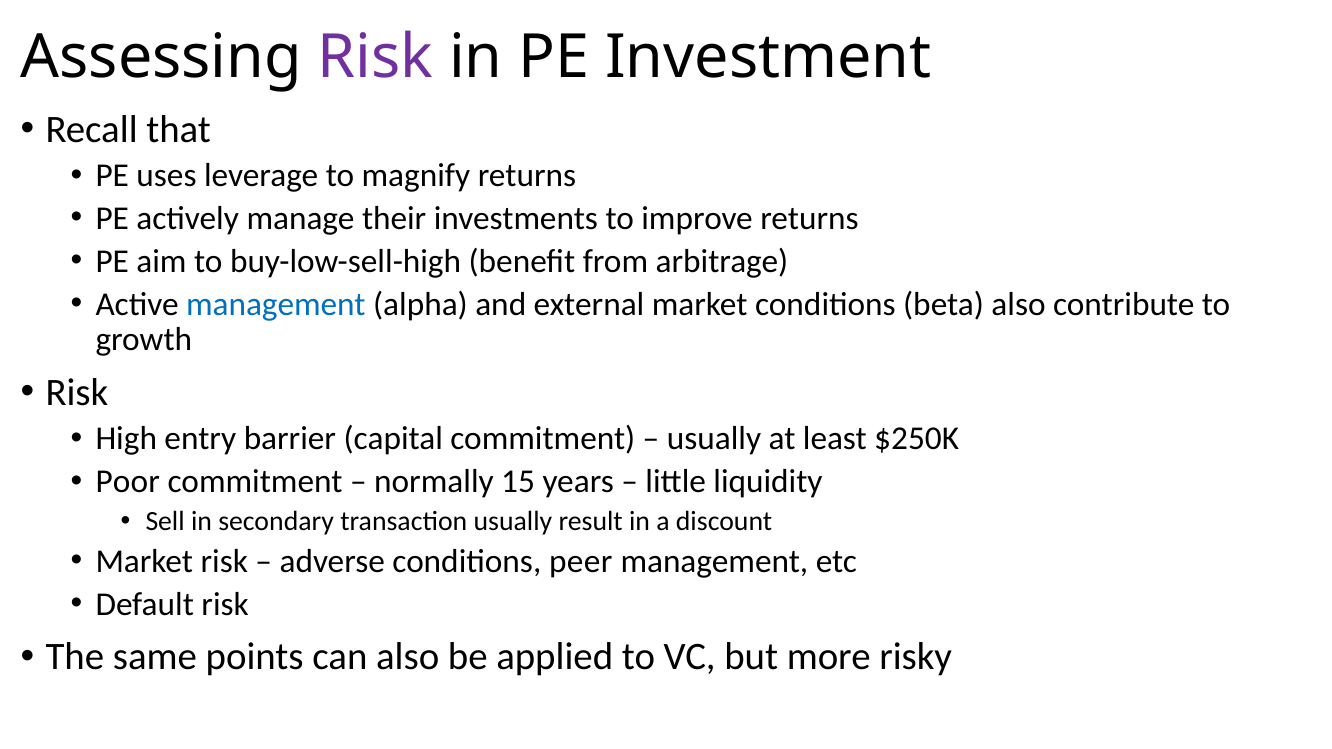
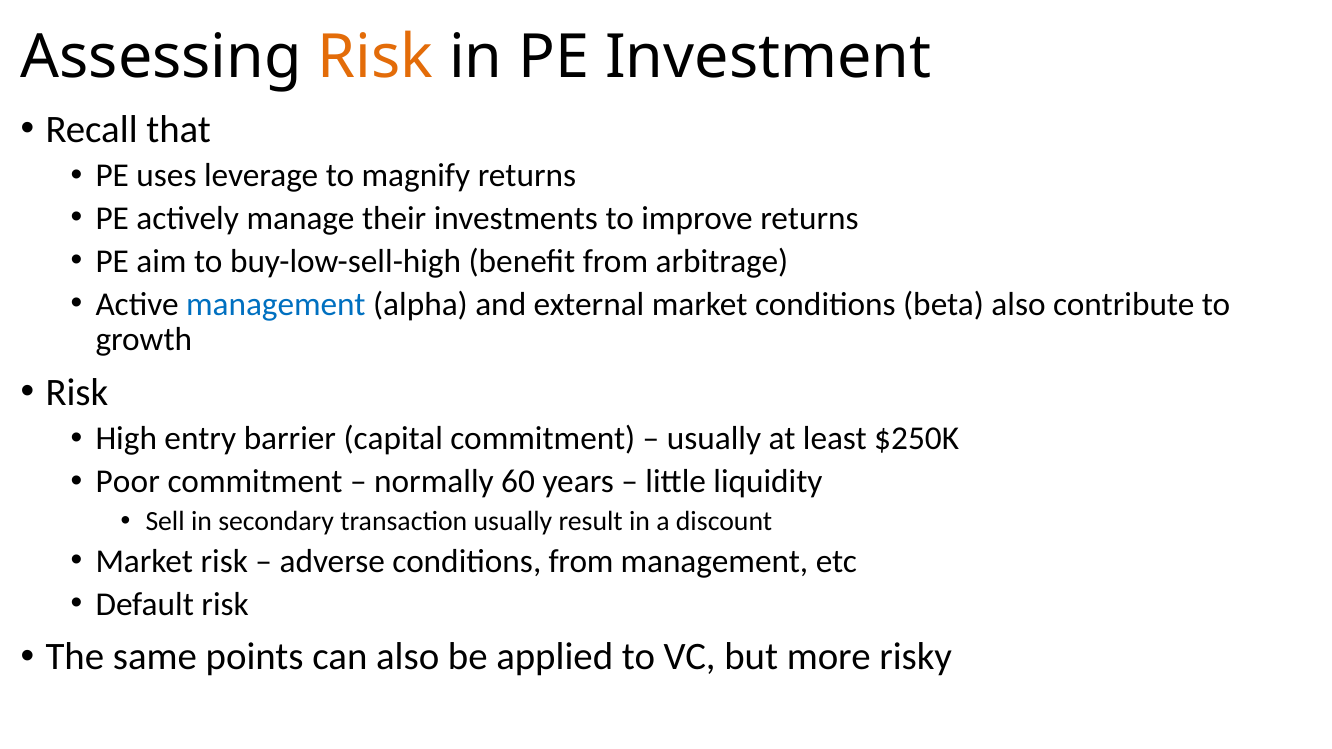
Risk colour: purple -> orange (376, 57)
15: 15 -> 60 (518, 482)
conditions peer: peer -> from (581, 561)
